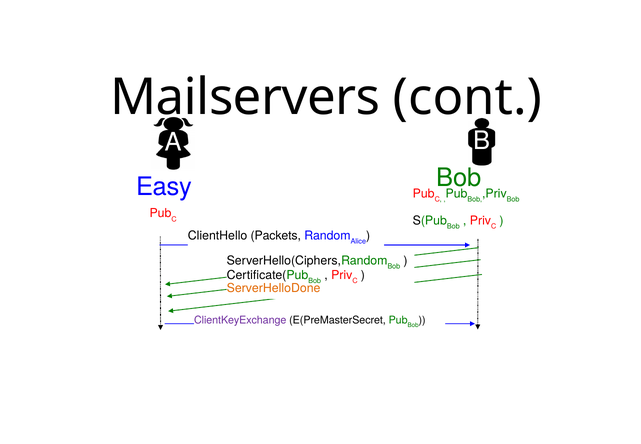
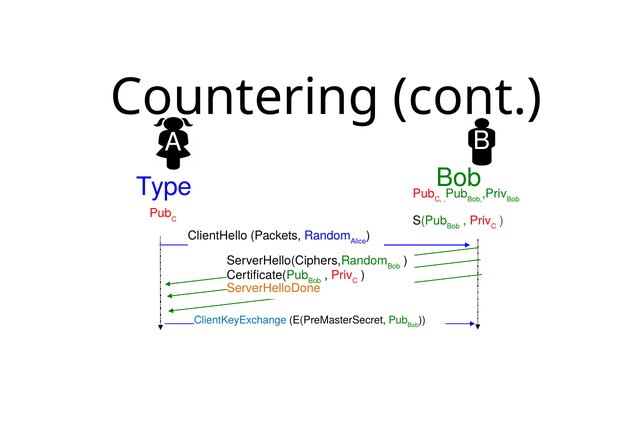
Mailservers: Mailservers -> Countering (245, 97)
Easy: Easy -> Type (164, 187)
ClientKeyExchange colour: purple -> blue (240, 320)
